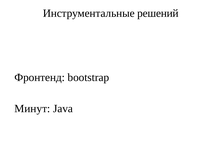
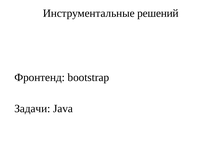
Минут: Минут -> Задачи (32, 109)
